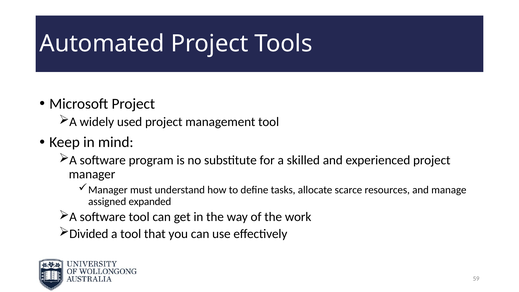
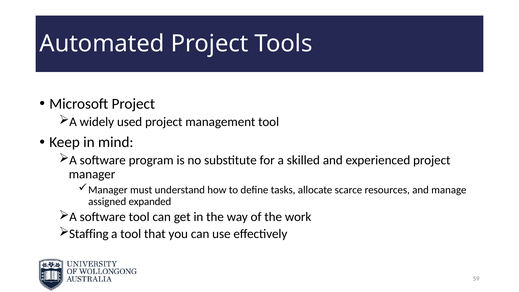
Divided: Divided -> Staffing (89, 234)
